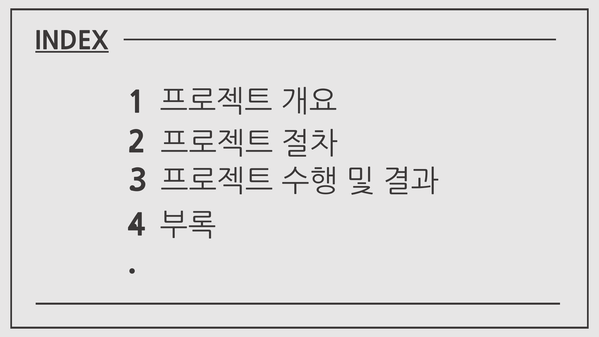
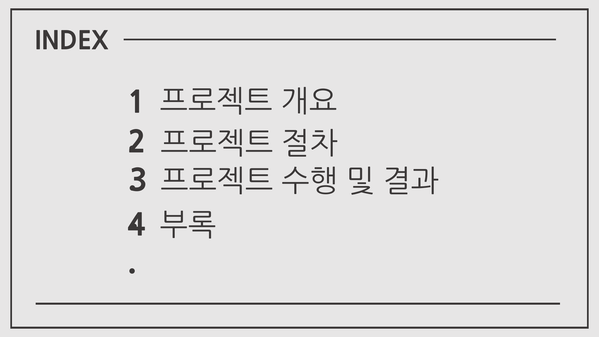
INDEX underline: present -> none (72, 41)
